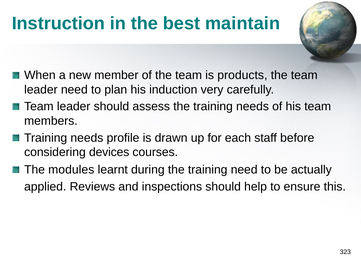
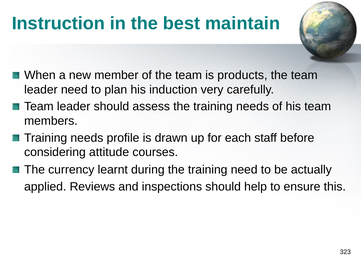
devices: devices -> attitude (109, 152)
modules: modules -> currency (71, 169)
